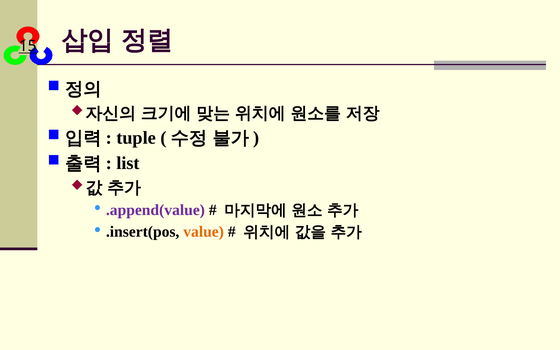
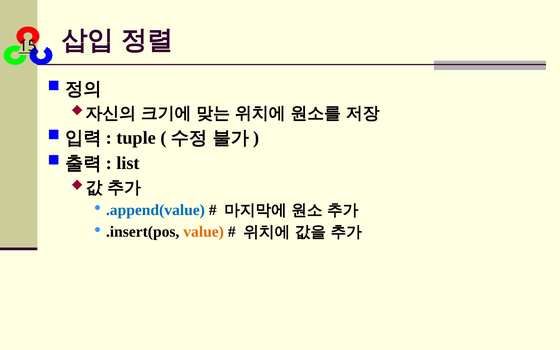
.append(value colour: purple -> blue (155, 210)
